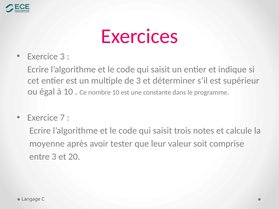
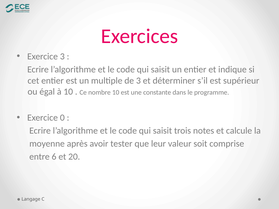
7: 7 -> 0 (62, 118)
entre 3: 3 -> 6 (54, 157)
